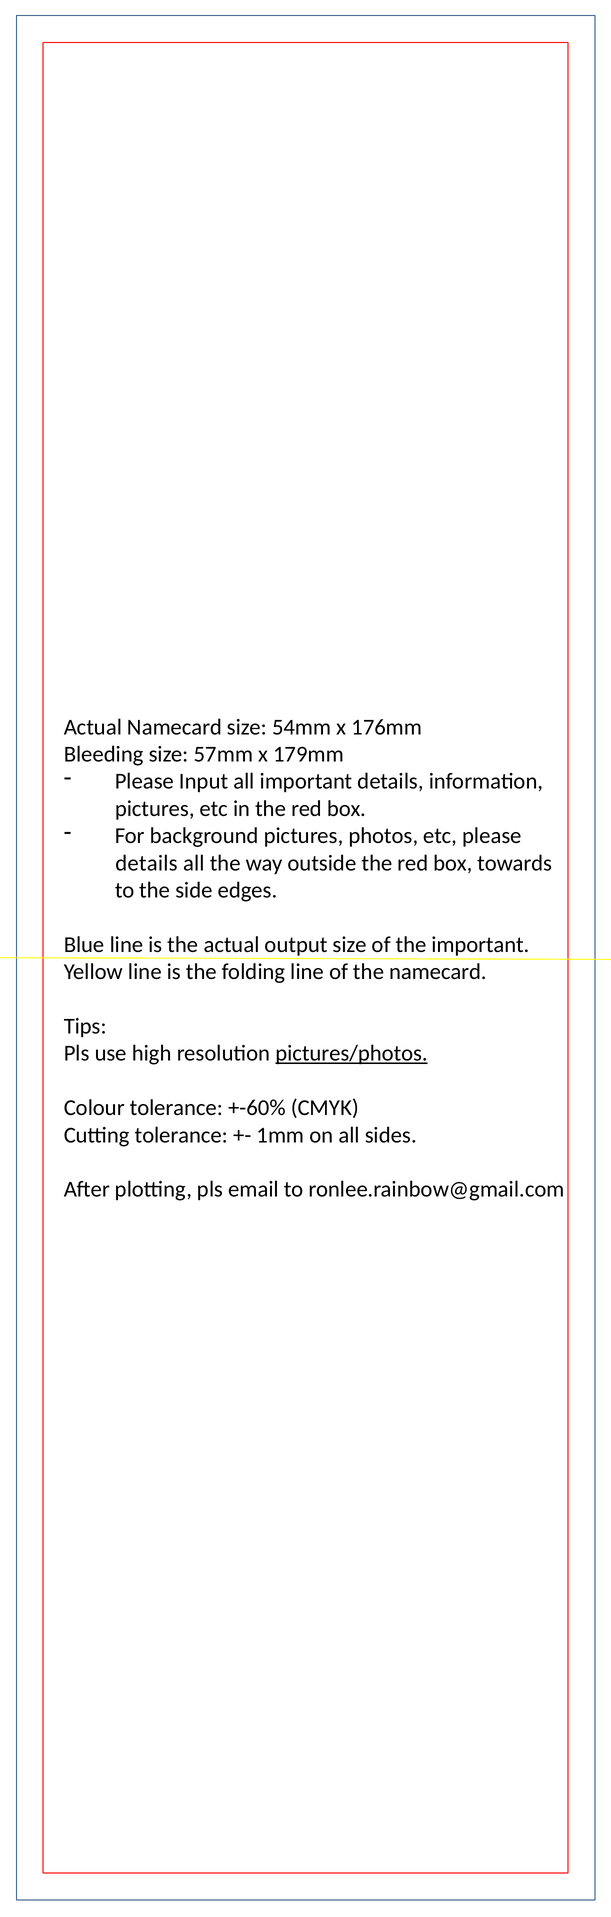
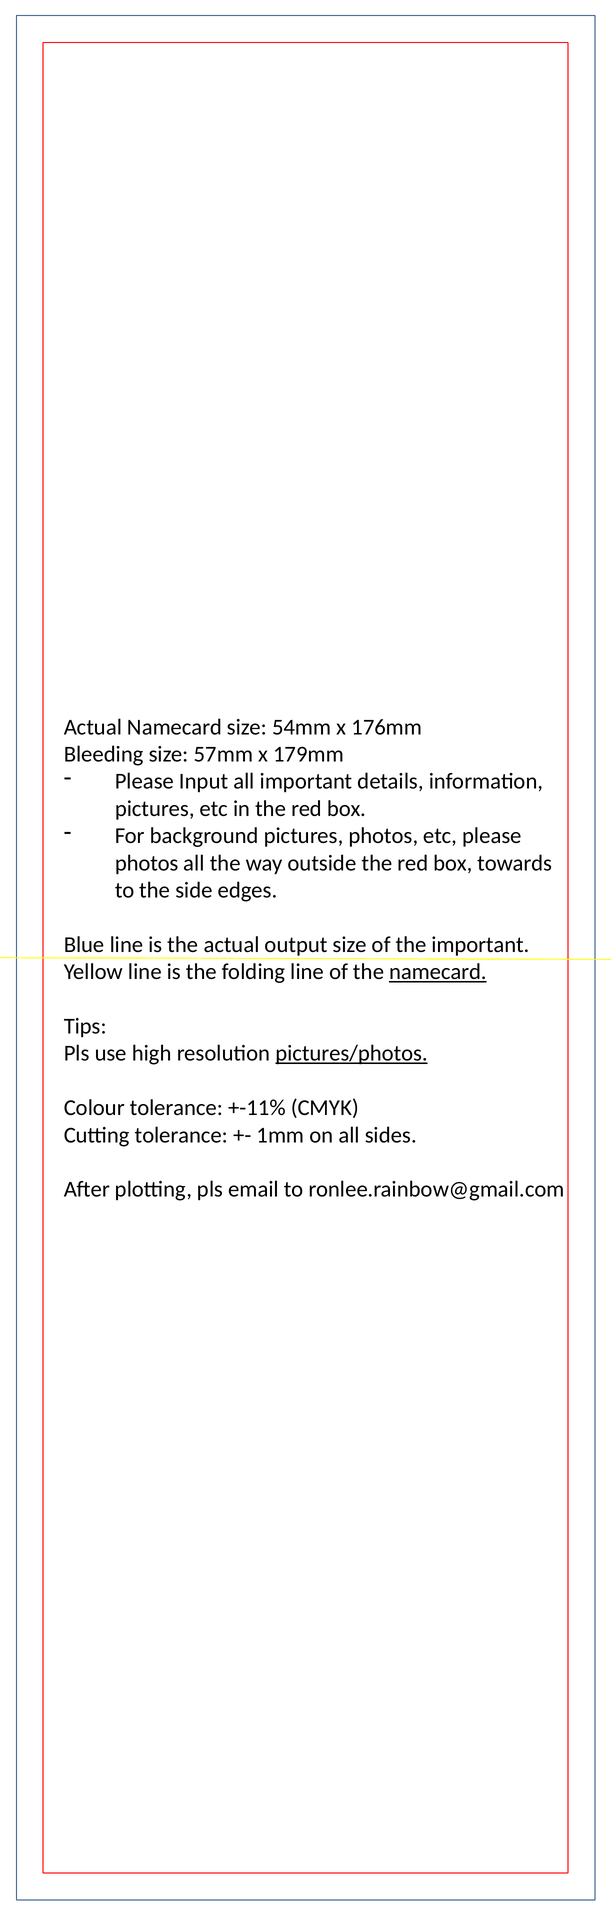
details: details -> photos (147, 864)
namecard underline: none -> present (438, 973)
+-60%: +-60% -> +-11% (257, 1109)
